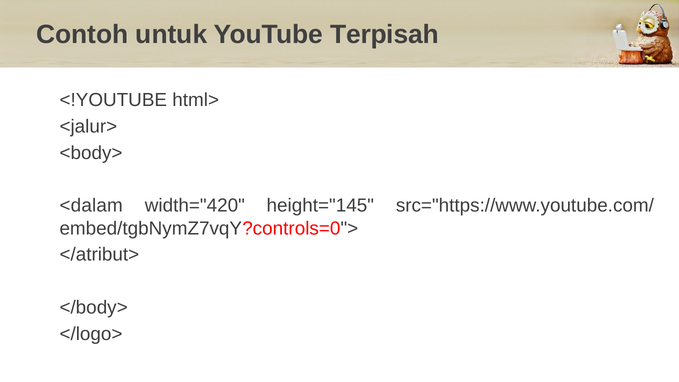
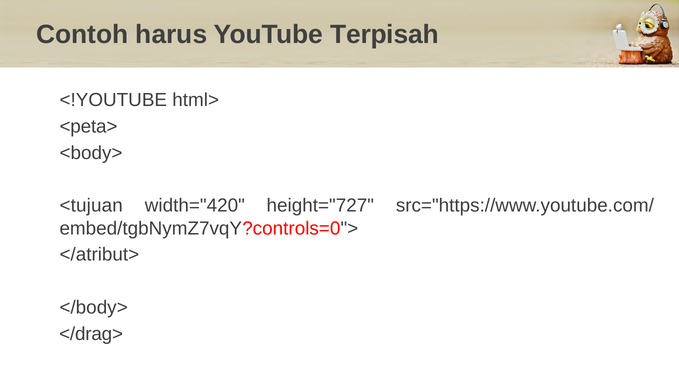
untuk: untuk -> harus (171, 35)
<jalur>: <jalur> -> <peta> (88, 126)
<dalam: <dalam -> <tujuan (91, 206)
height="145: height="145 -> height="727 (320, 206)
</logo>: </logo> -> </drag> (91, 334)
